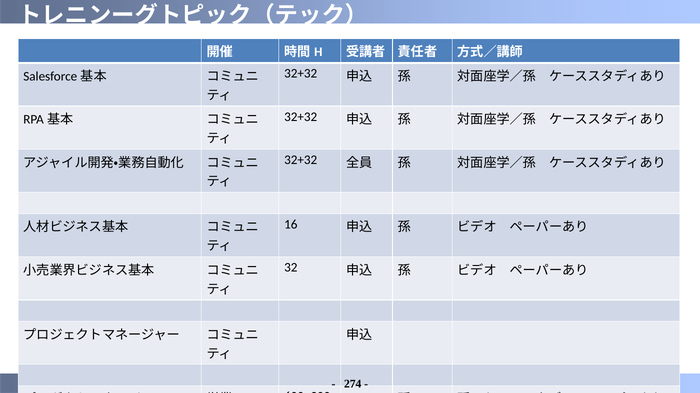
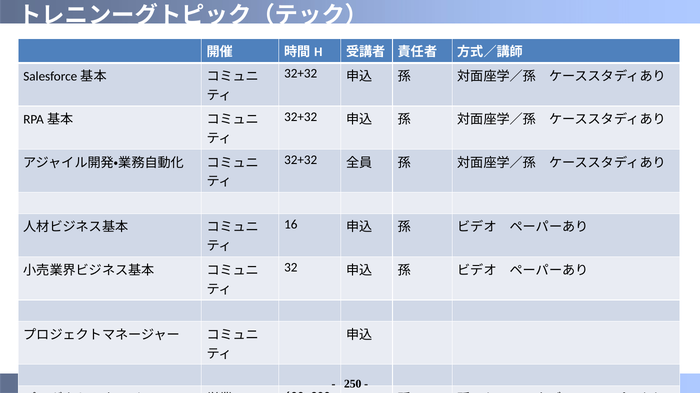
274: 274 -> 250 (353, 385)
